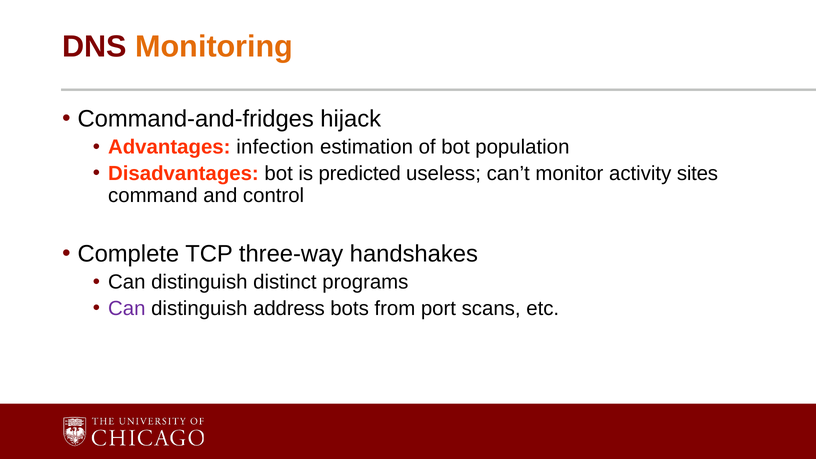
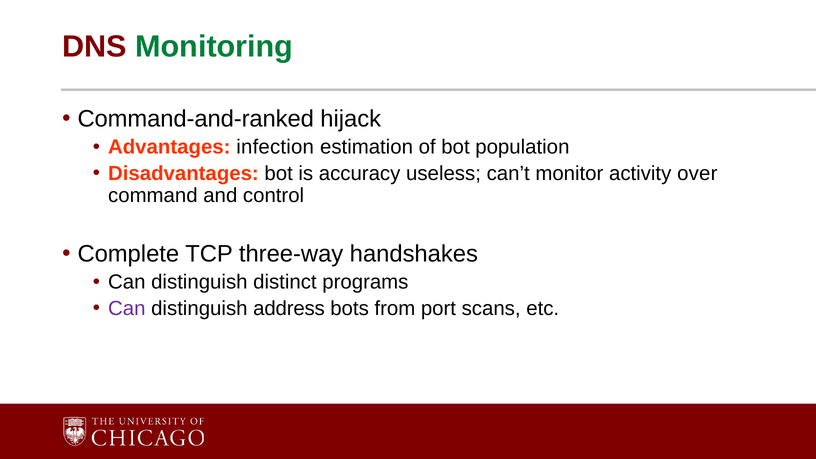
Monitoring colour: orange -> green (214, 46)
Command-and-fridges: Command-and-fridges -> Command-and-ranked (196, 119)
predicted: predicted -> accuracy (360, 173)
sites: sites -> over (697, 173)
